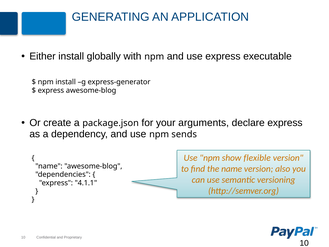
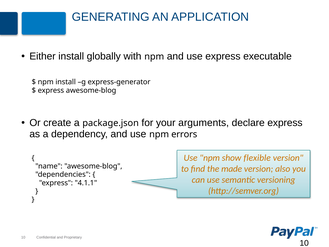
sends: sends -> errors (184, 134)
the name: name -> made (232, 169)
